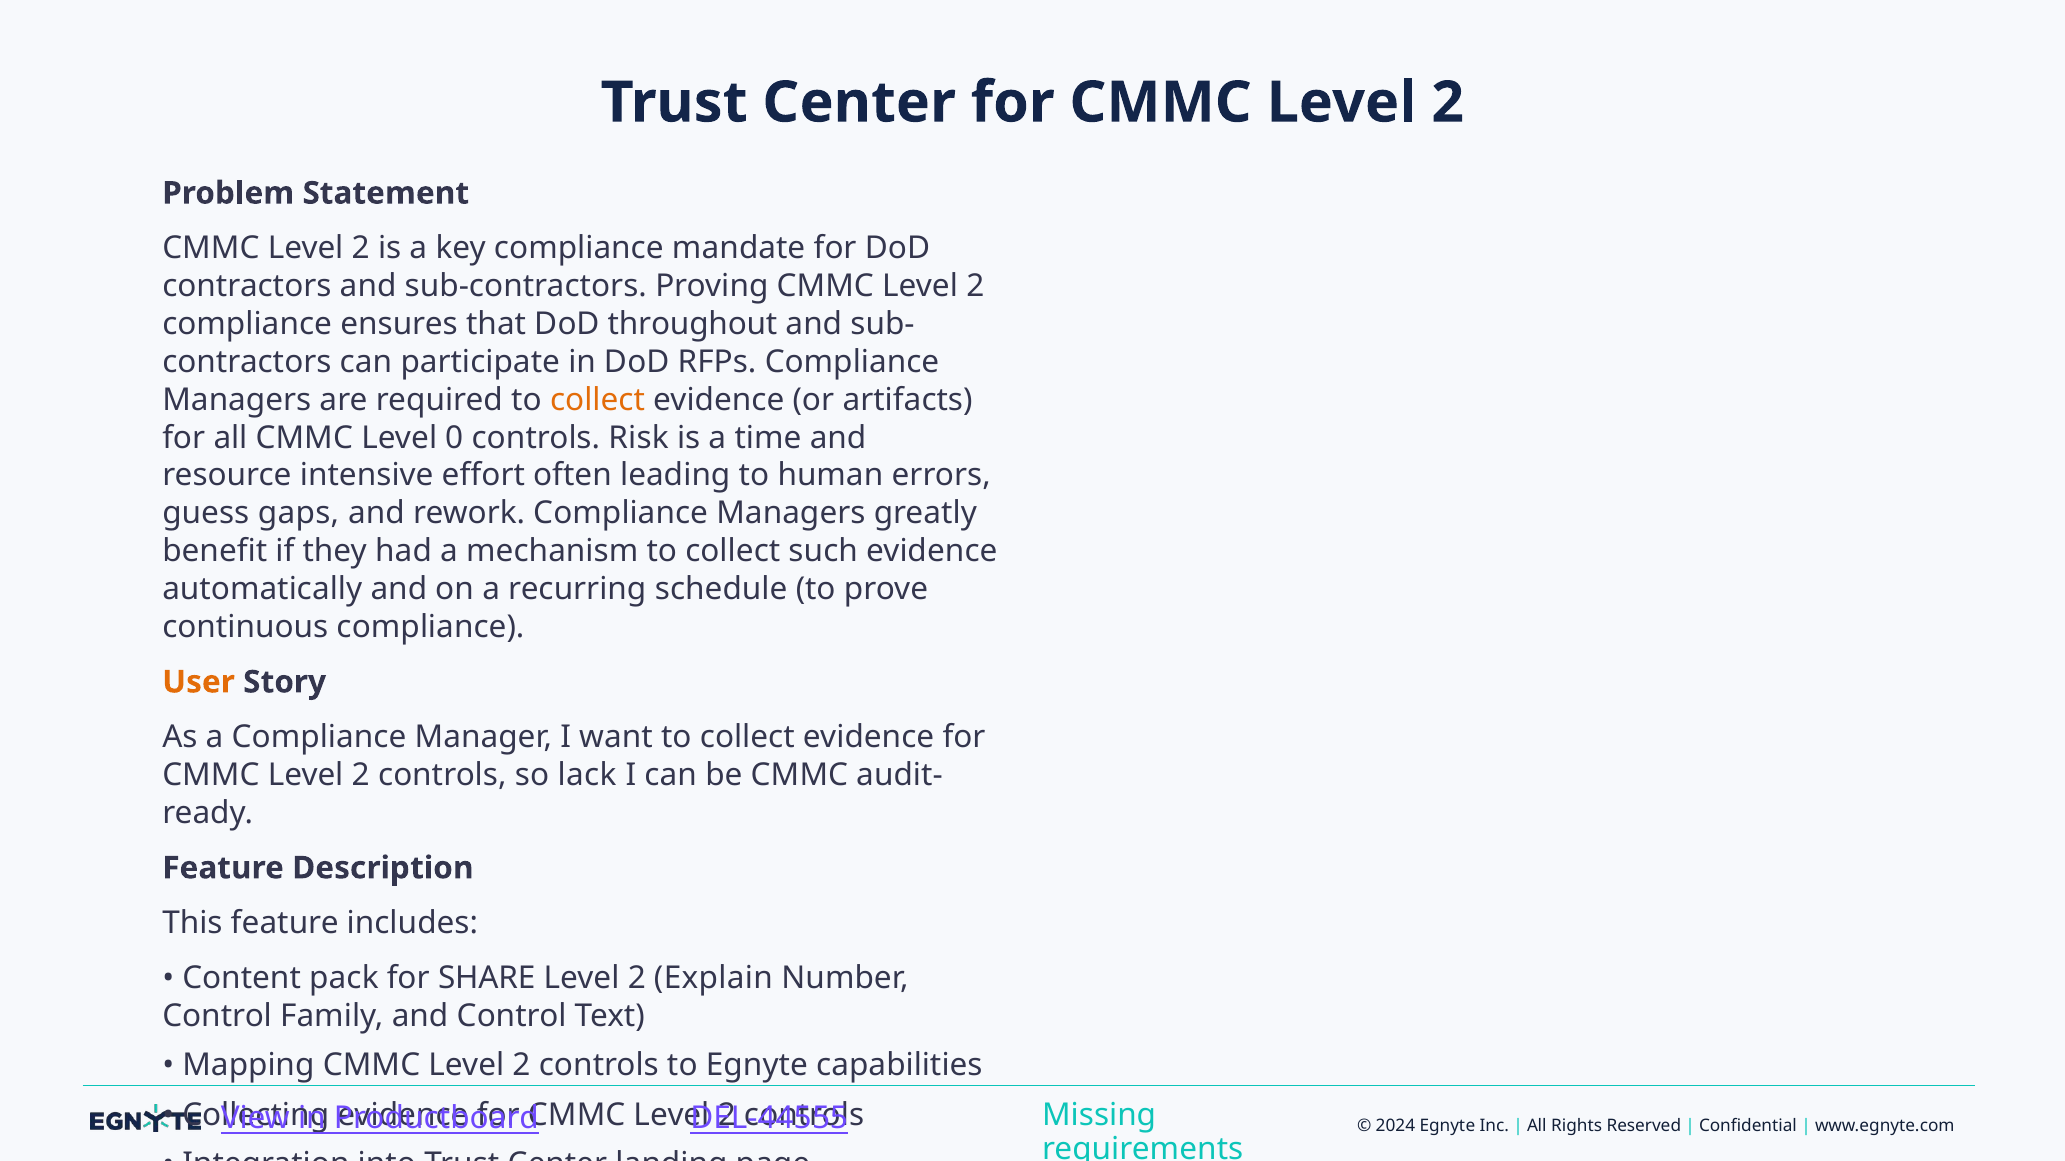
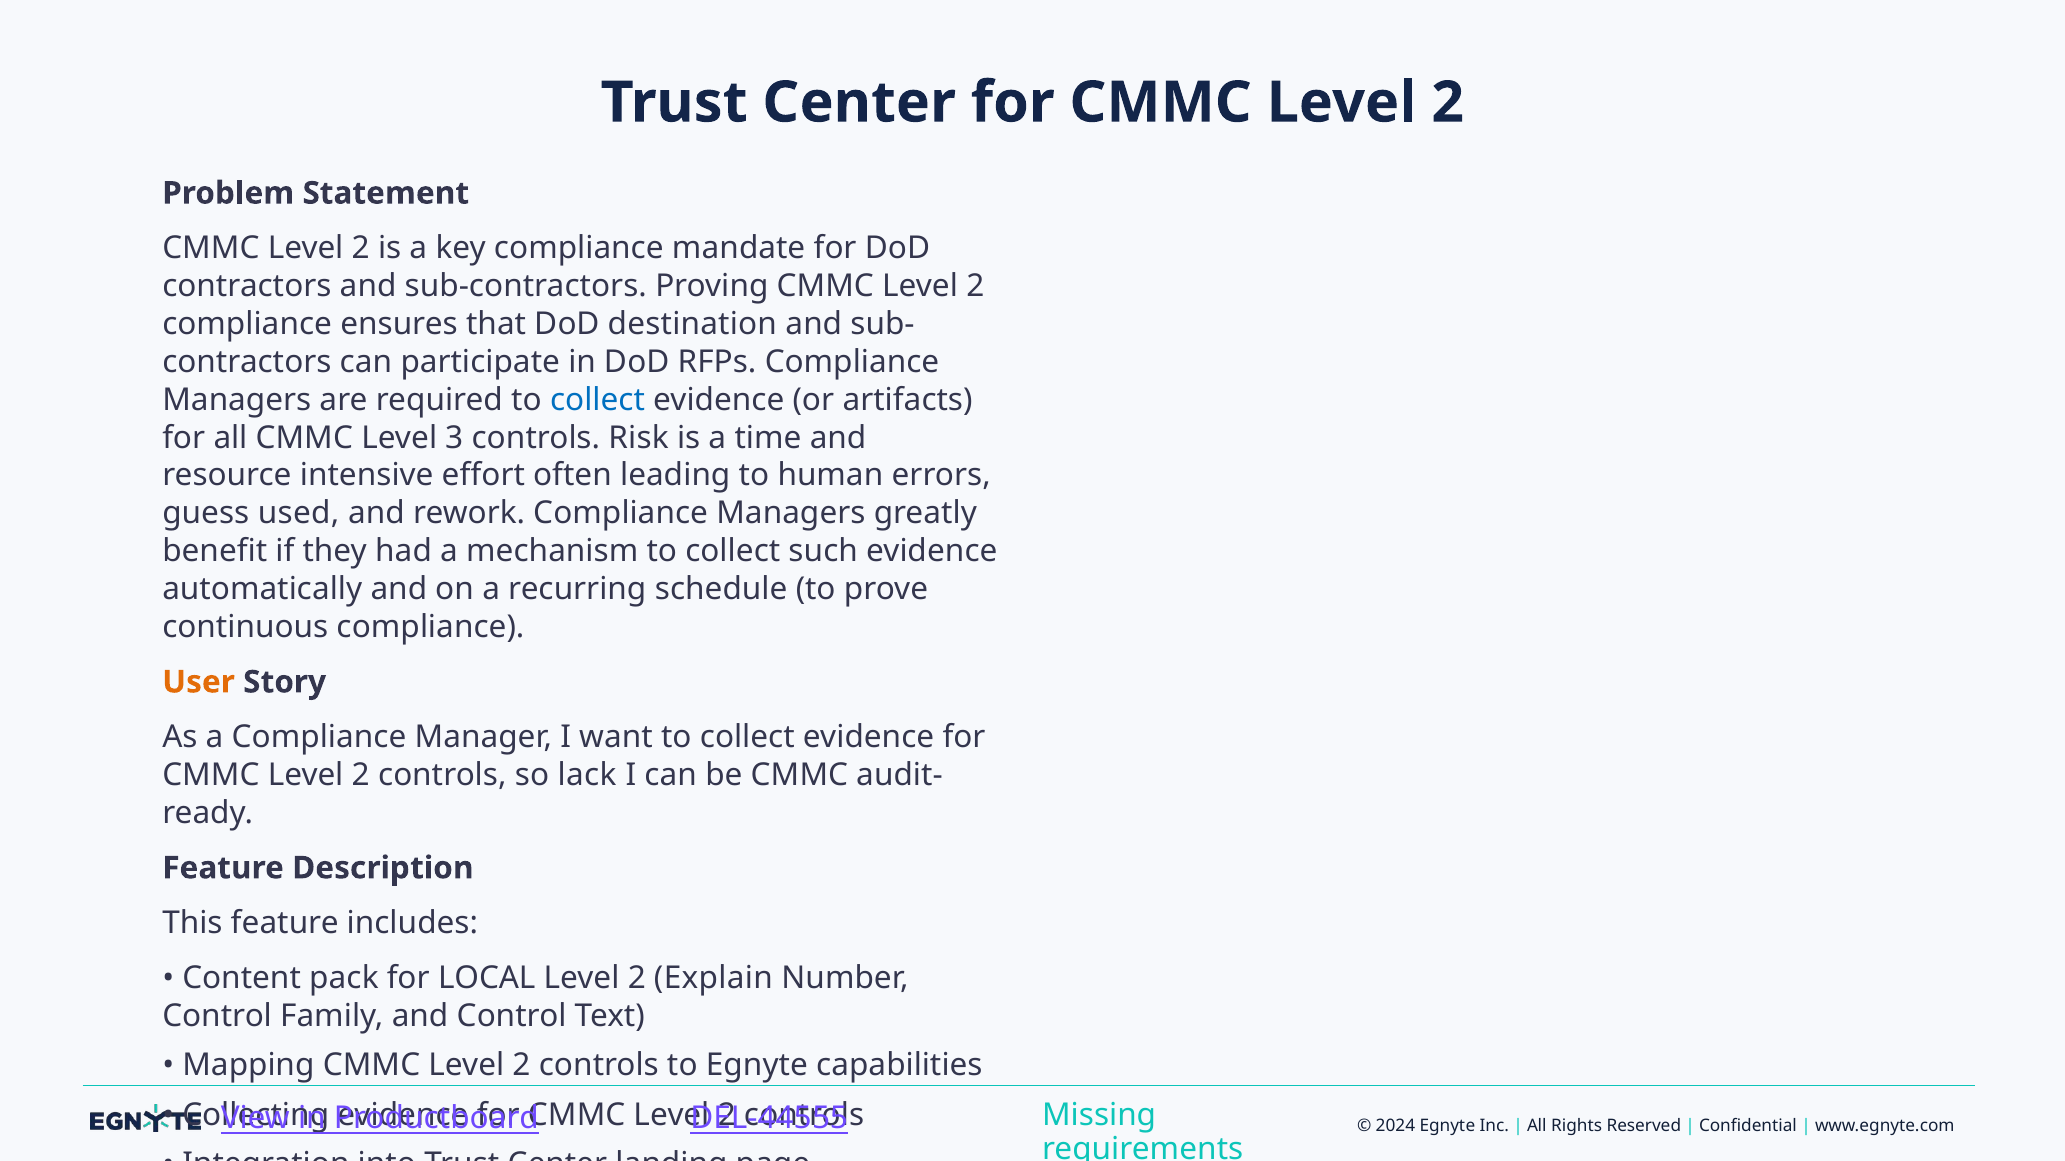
throughout: throughout -> destination (692, 324)
collect colour: orange -> blue (598, 400)
0: 0 -> 3 (454, 438)
gaps: gaps -> used (299, 514)
SHARE: SHARE -> LOCAL (487, 979)
